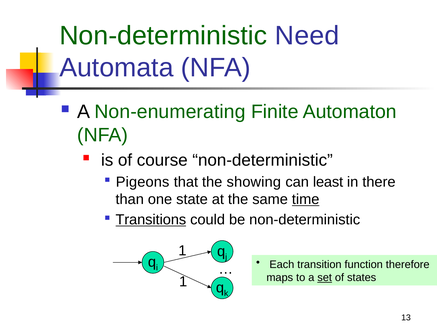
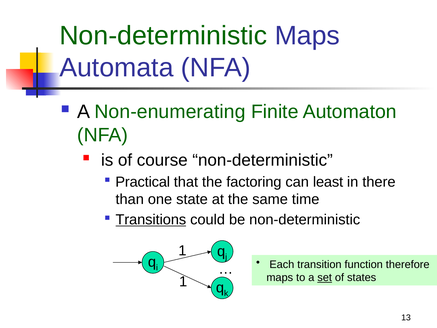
Non-deterministic Need: Need -> Maps (307, 36)
Pigeons: Pigeons -> Practical (143, 182)
showing: showing -> factoring (254, 182)
time underline: present -> none (306, 199)
